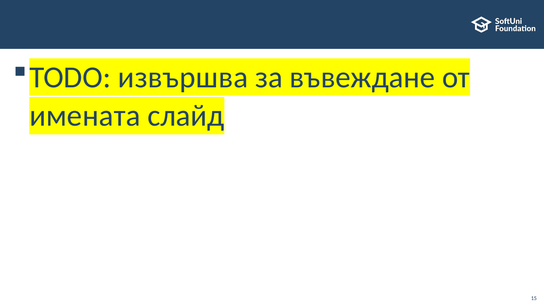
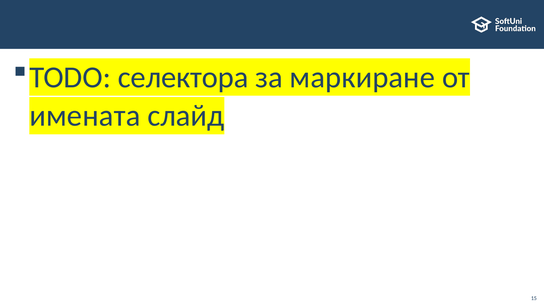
извършва: извършва -> селектора (183, 77)
въвеждане: въвеждане -> маркиране (362, 77)
